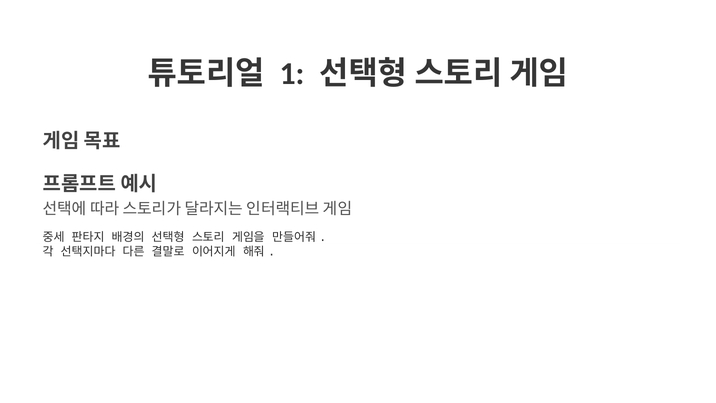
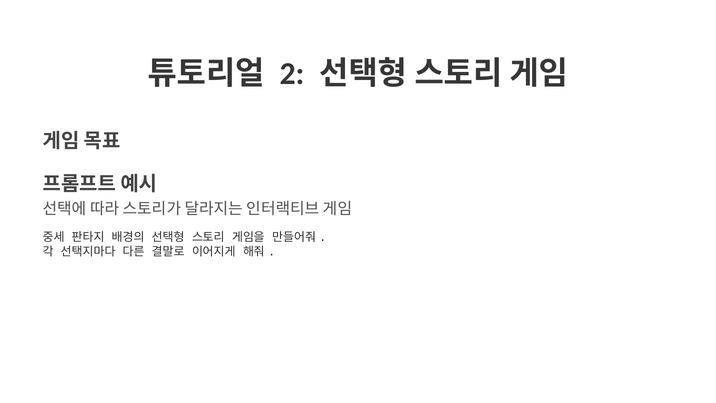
1: 1 -> 2 (292, 74)
